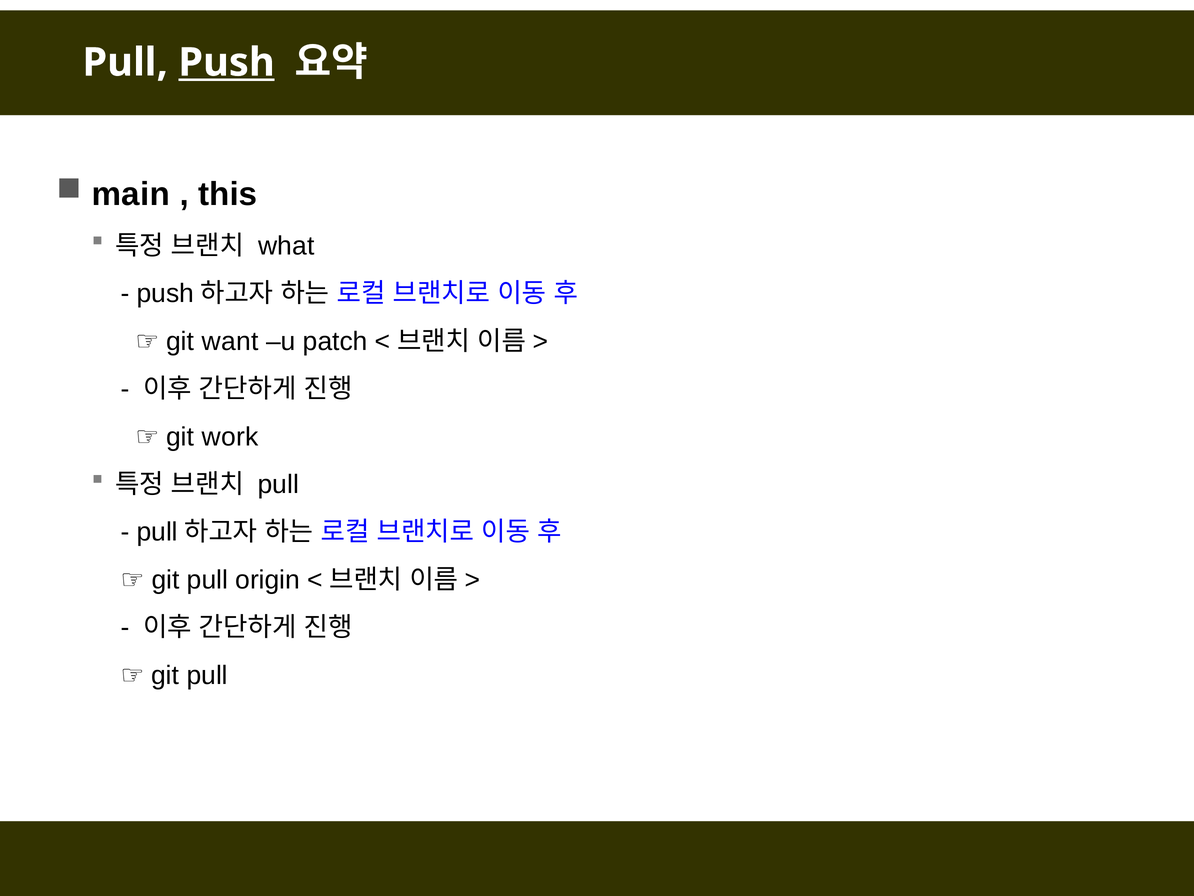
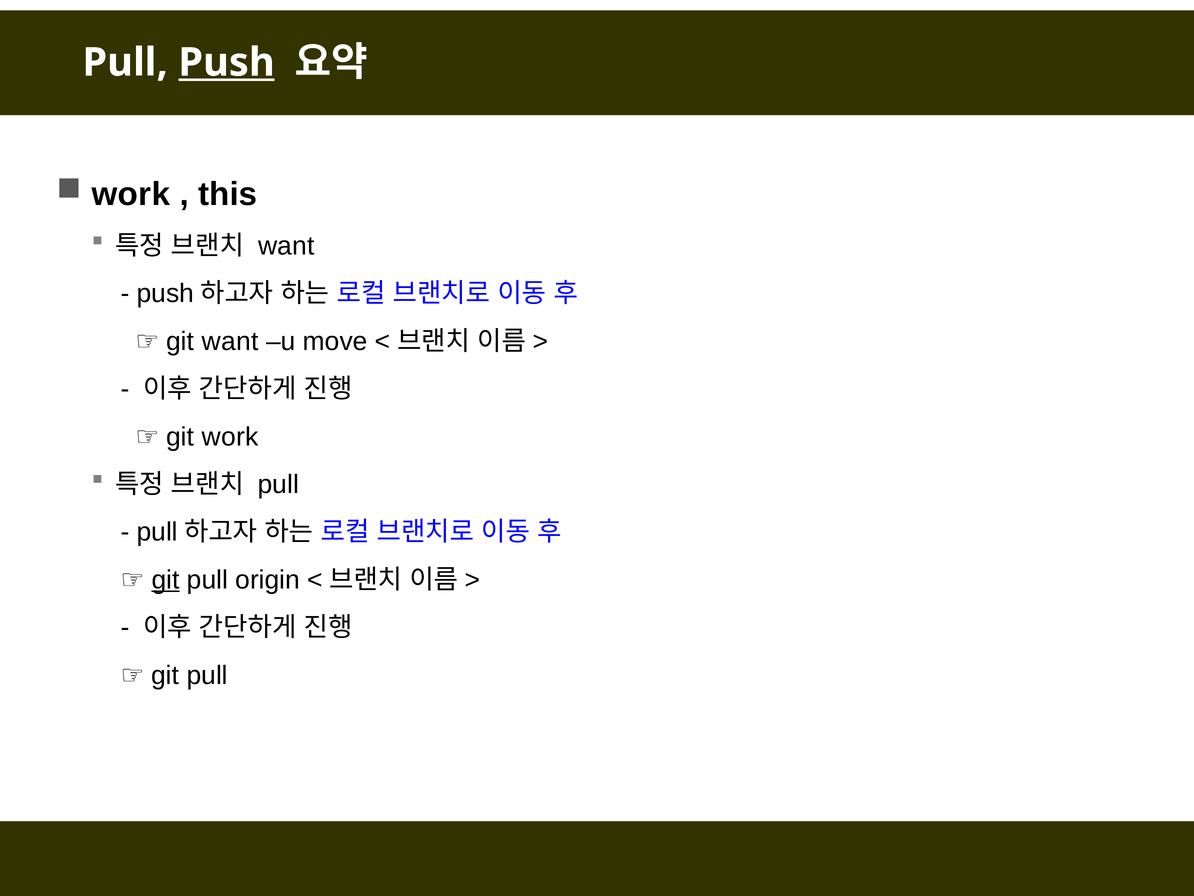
main: main -> work (131, 194)
what: what -> want (286, 246)
patch: patch -> move (335, 341)
git underline: none -> present (166, 580)
